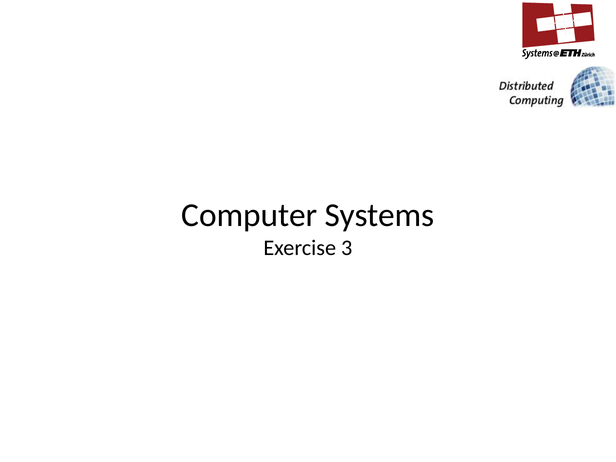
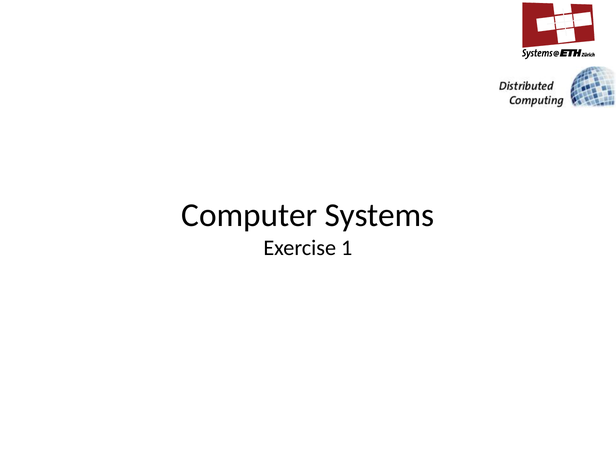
3: 3 -> 1 (347, 248)
